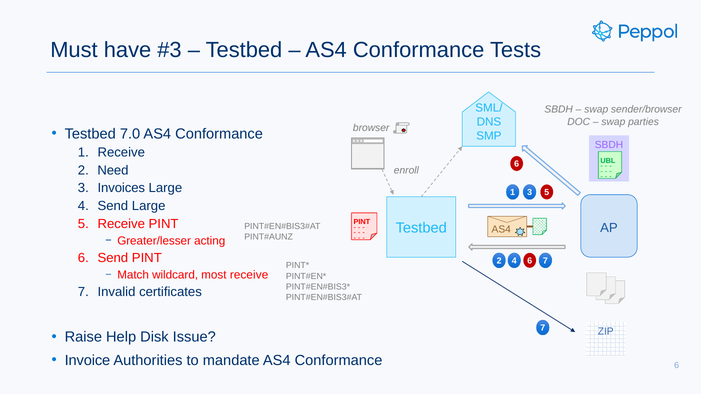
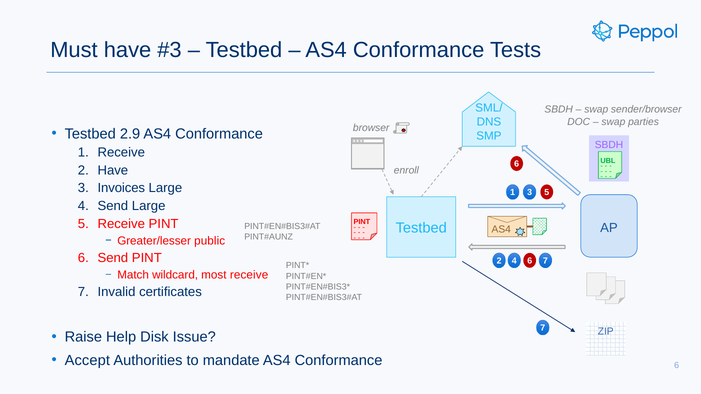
7.0: 7.0 -> 2.9 (130, 134)
2 Need: Need -> Have (113, 170)
acting: acting -> public (210, 241)
Invoice: Invoice -> Accept (87, 360)
